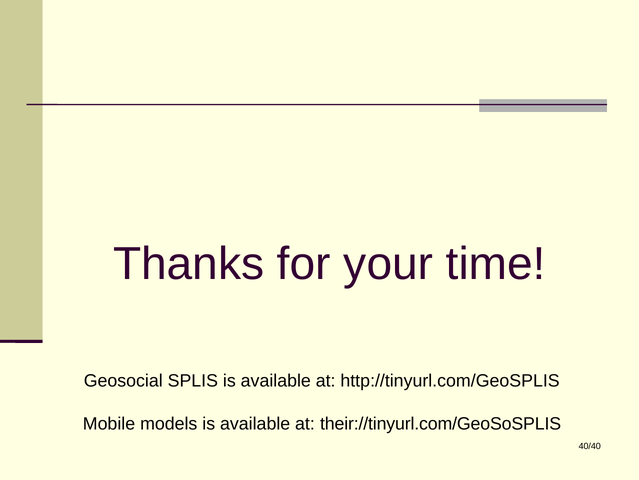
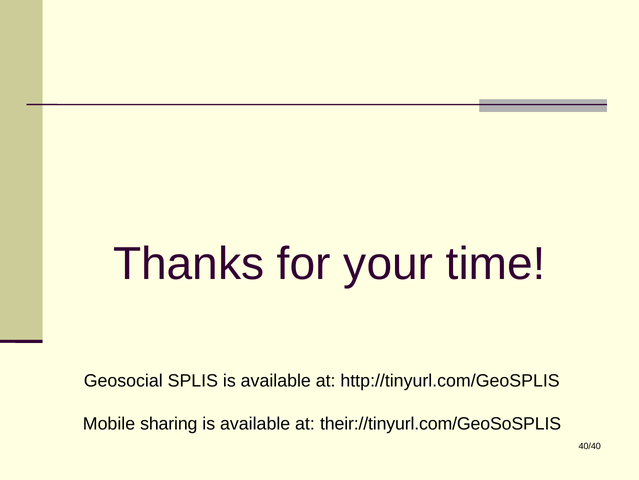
models: models -> sharing (169, 423)
